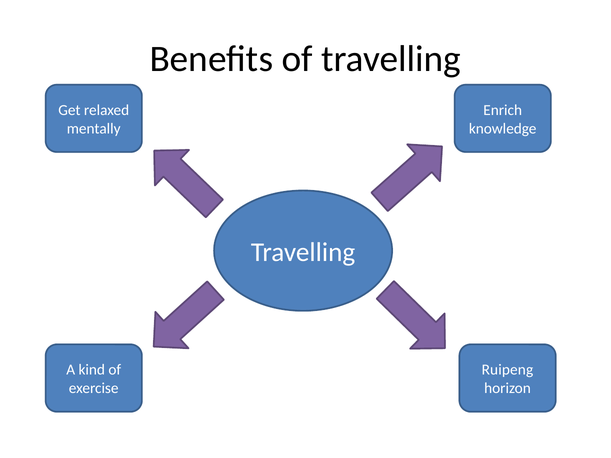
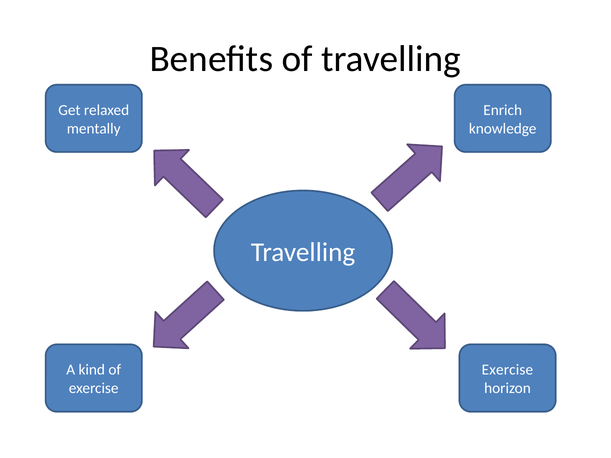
Ruipeng: Ruipeng -> Exercise (507, 370)
